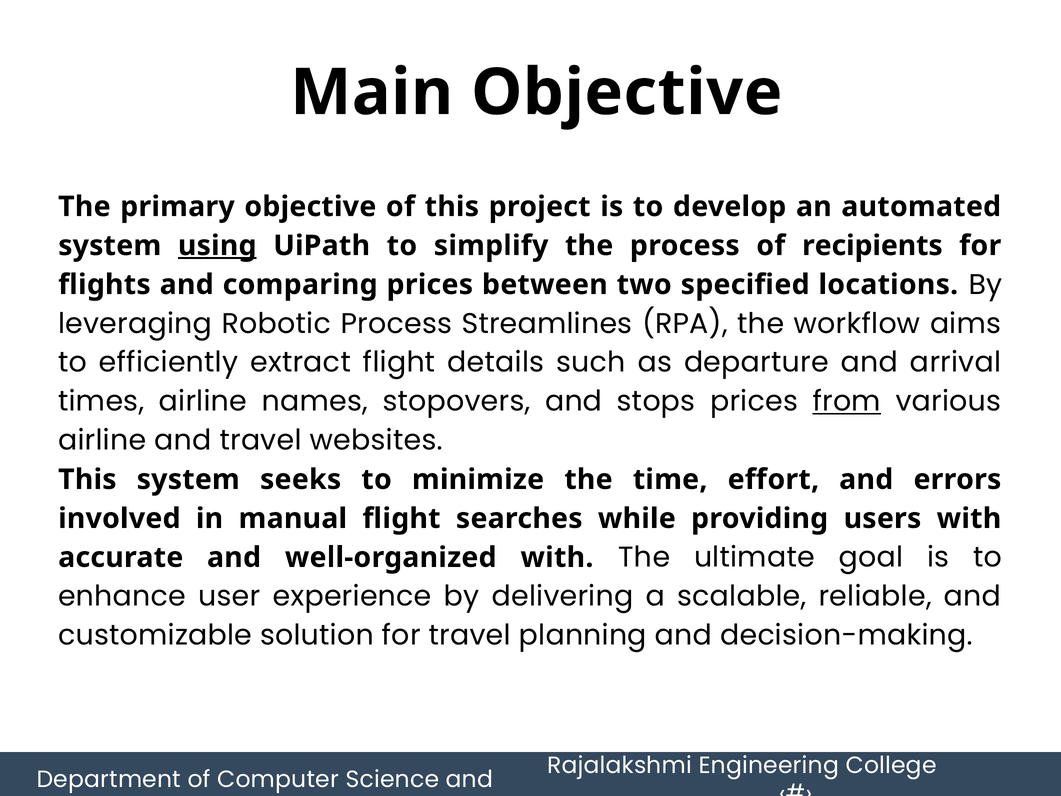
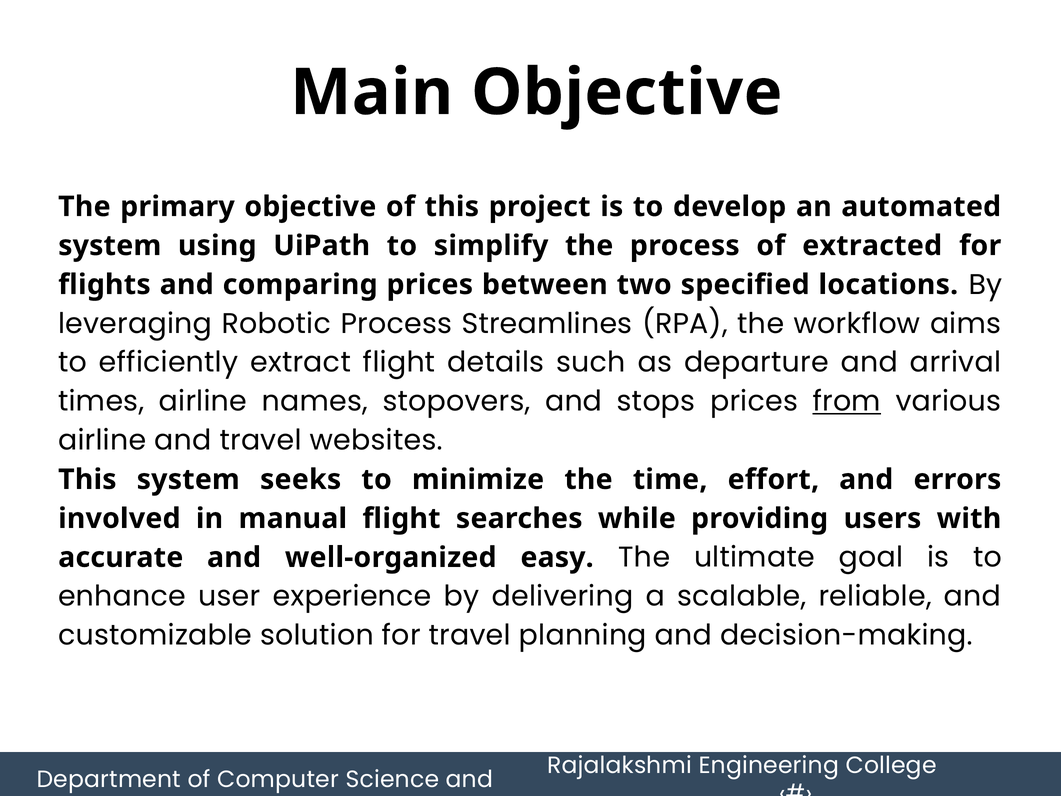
using underline: present -> none (217, 246)
recipients: recipients -> extracted (872, 246)
well-organized with: with -> easy (557, 557)
